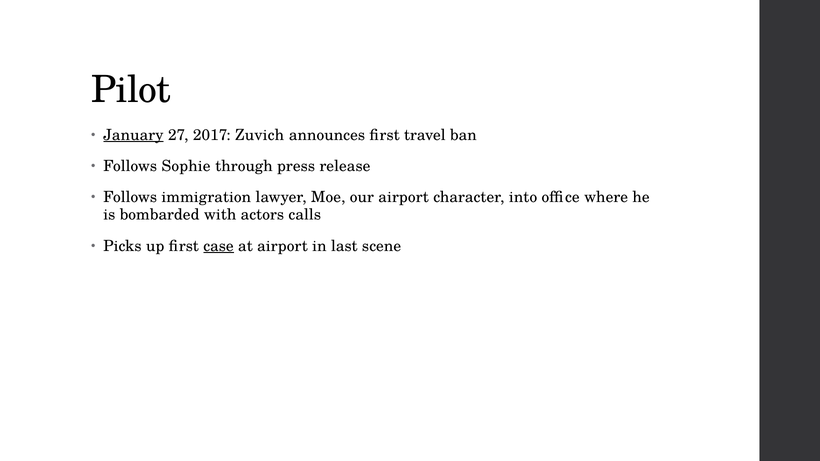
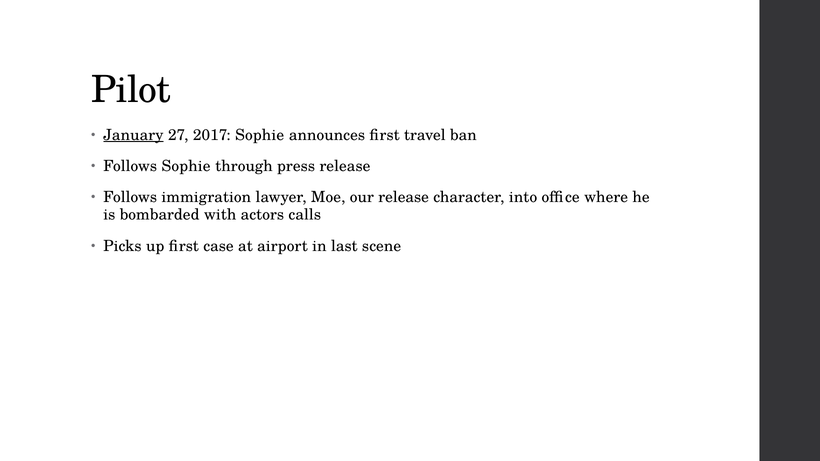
2017 Zuvich: Zuvich -> Sophie (260, 135)
our airport: airport -> release (404, 197)
case underline: present -> none (218, 246)
